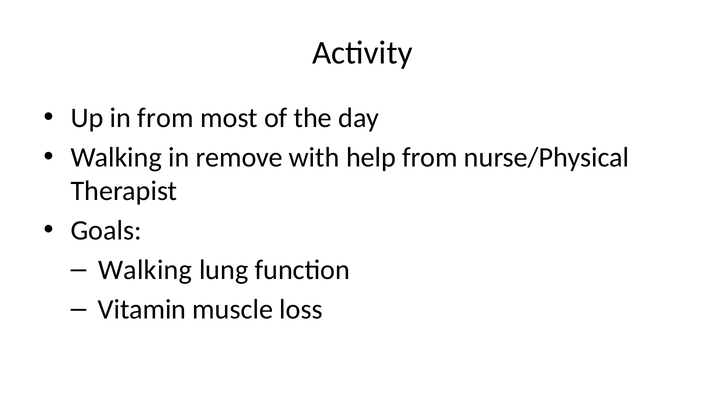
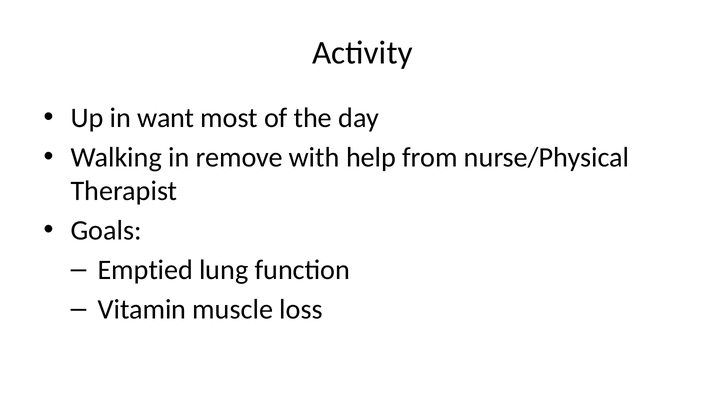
in from: from -> want (166, 118)
Walking: Walking -> Emptied (145, 270)
